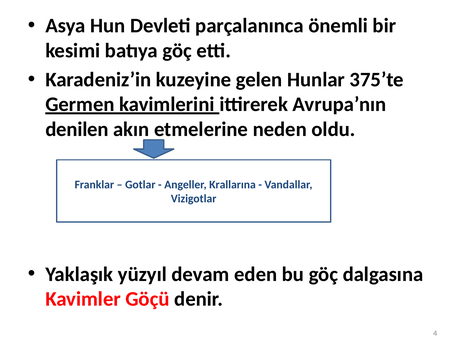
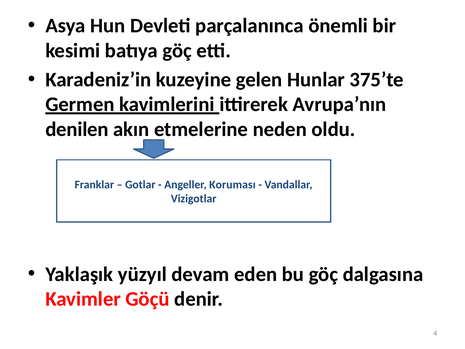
Krallarına: Krallarına -> Koruması (232, 185)
